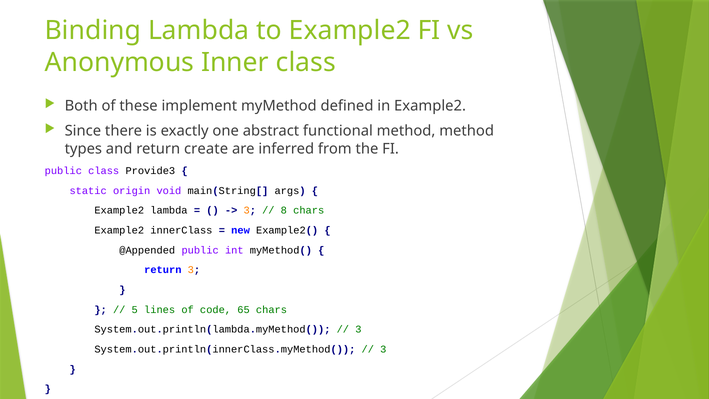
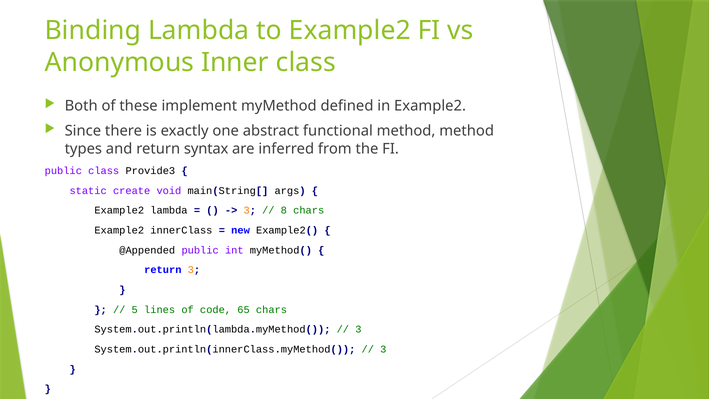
create: create -> syntax (206, 149)
origin: origin -> create (132, 191)
